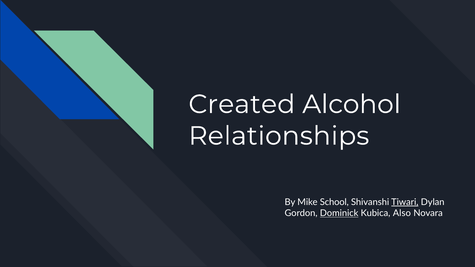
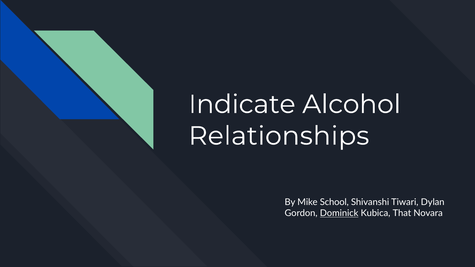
Created: Created -> Indicate (242, 104)
Tiwari underline: present -> none (405, 202)
Also: Also -> That (402, 213)
